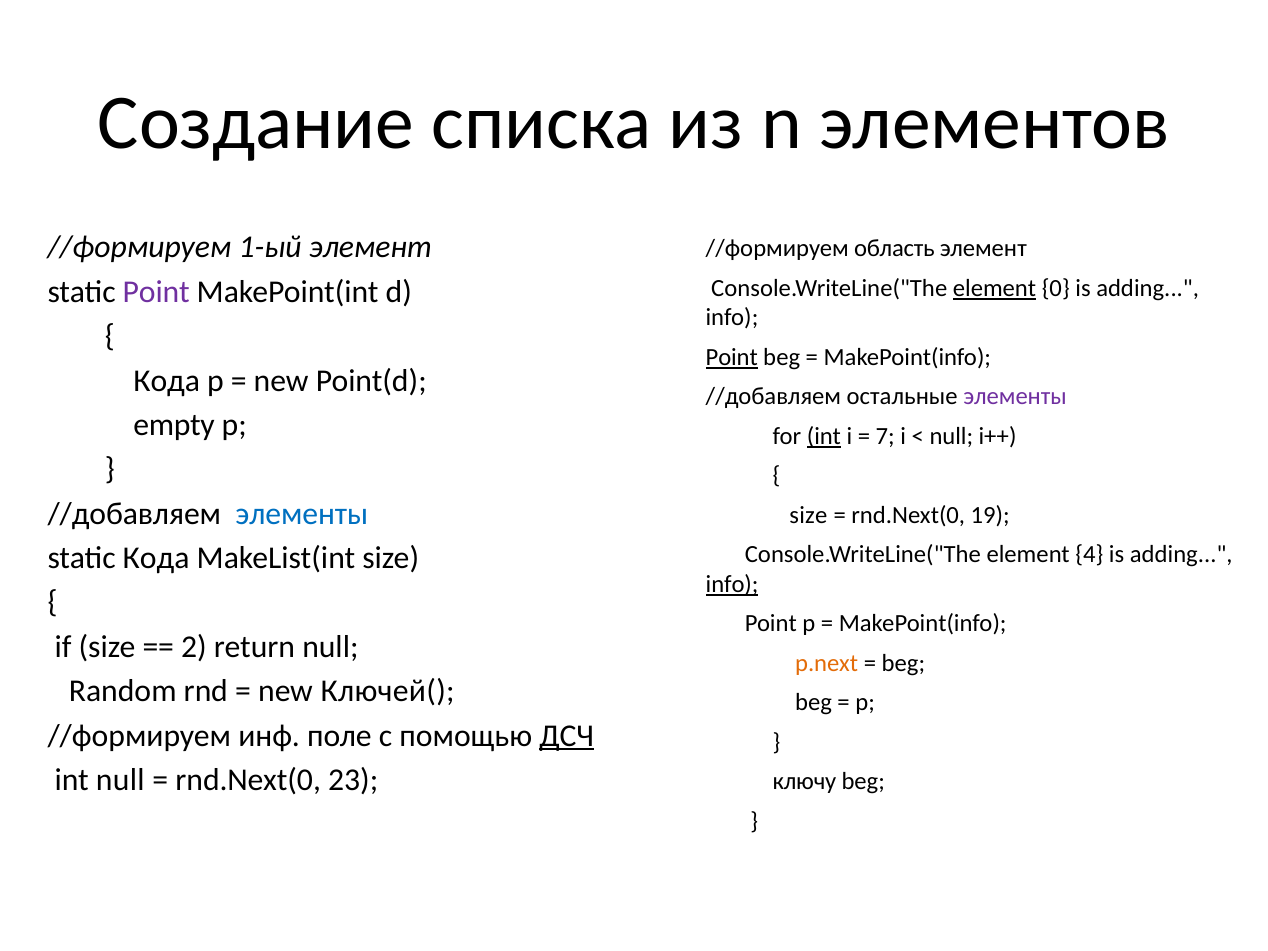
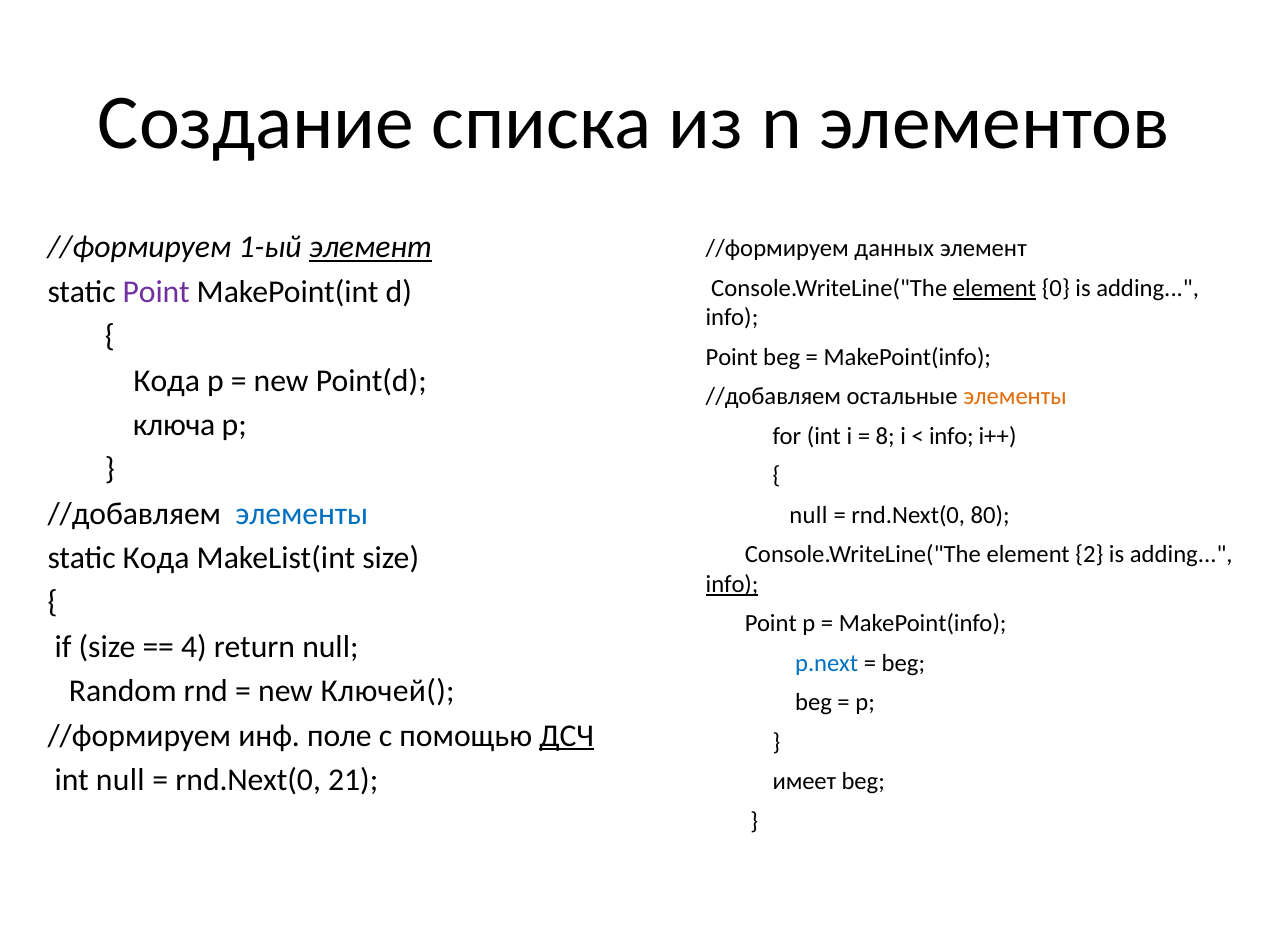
элемент underline: none -> present (370, 247)
область: область -> данных (894, 249)
Point underline: present -> none (732, 357)
элементы colour: purple -> orange (1015, 397)
empty: empty -> ключа (174, 425)
int underline: present -> none (824, 436)
7: 7 -> 8 (885, 436)
null: null -> info (951, 436)
size: size -> null (808, 515)
19: 19 -> 80 (990, 515)
4: 4 -> 2 (1089, 555)
2: 2 -> 4 (194, 647)
p.next colour: orange -> blue (827, 663)
23: 23 -> 21 (353, 780)
ключу: ключу -> имеет (804, 782)
